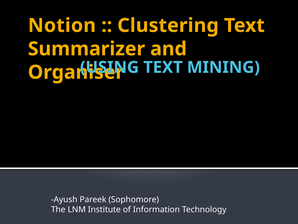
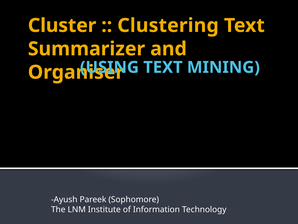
Notion: Notion -> Cluster (62, 25)
